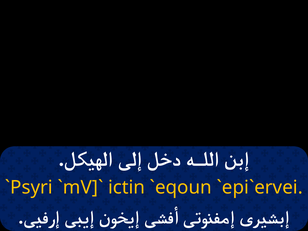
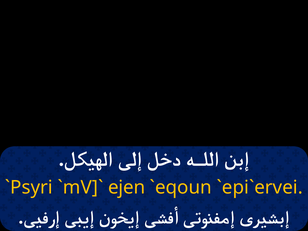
ictin: ictin -> ejen (127, 187)
